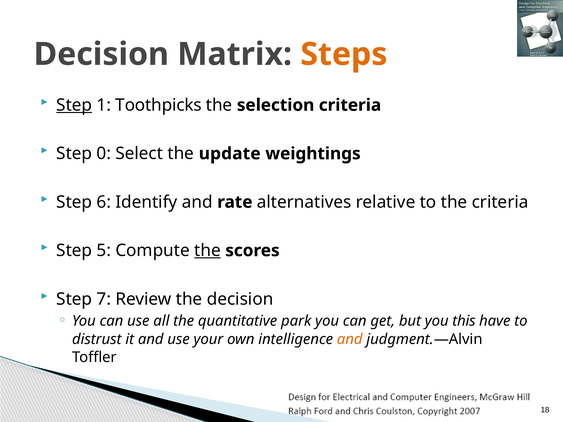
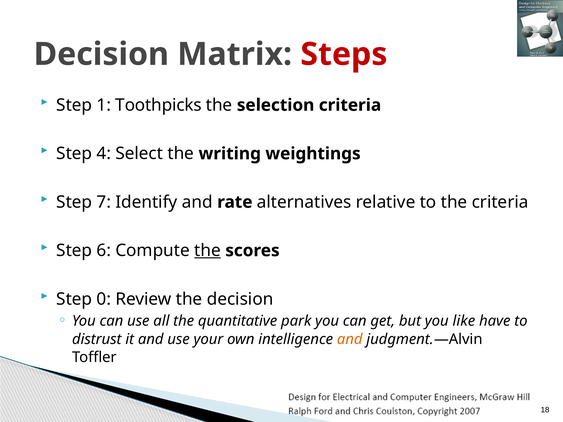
Steps colour: orange -> red (344, 54)
Step underline: present -> none (74, 105)
0: 0 -> 4 (104, 154)
update: update -> writing (230, 154)
6: 6 -> 7 (104, 202)
5: 5 -> 6 (104, 251)
7: 7 -> 0 (104, 299)
this: this -> like (464, 321)
